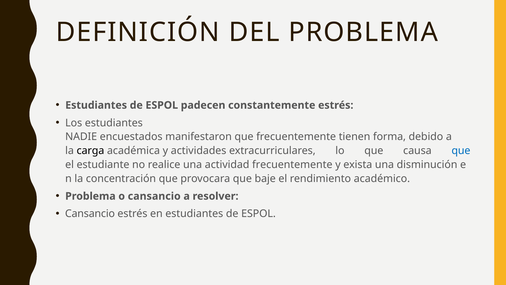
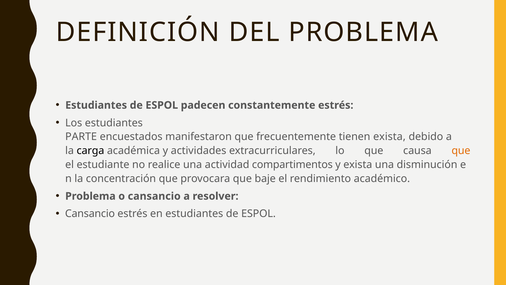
NADIE: NADIE -> PARTE (81, 137)
tienen forma: forma -> exista (389, 137)
que colour: blue -> orange (461, 151)
actividad frecuentemente: frecuentemente -> compartimentos (292, 164)
